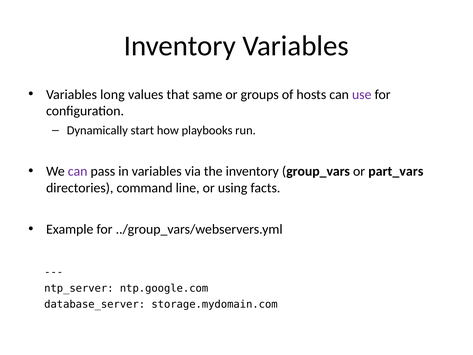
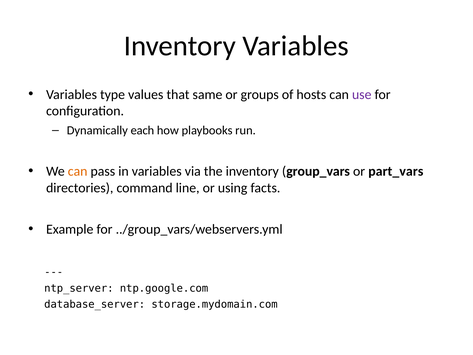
long: long -> type (113, 94)
start: start -> each (142, 130)
can colour: purple -> orange (78, 171)
